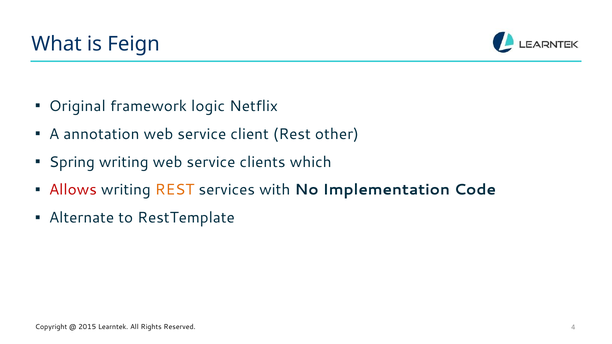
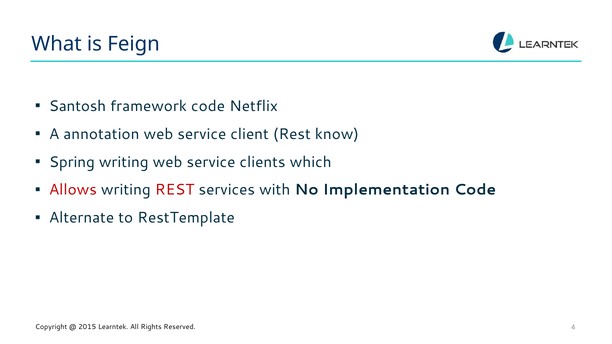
Original: Original -> Santosh (77, 106)
framework logic: logic -> code (208, 106)
other: other -> know (337, 134)
REST colour: orange -> red (175, 190)
